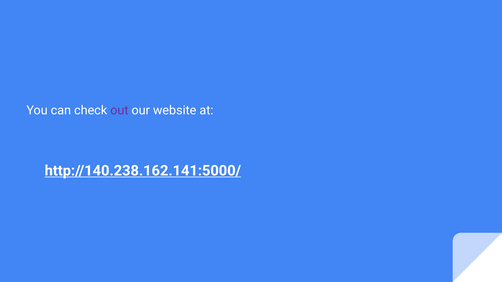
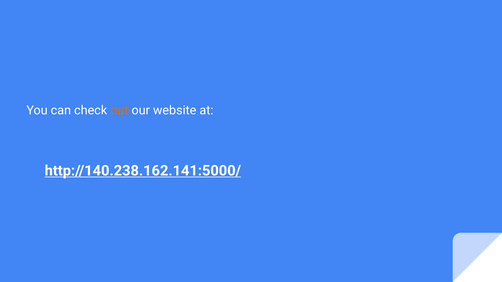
out colour: purple -> orange (119, 111)
